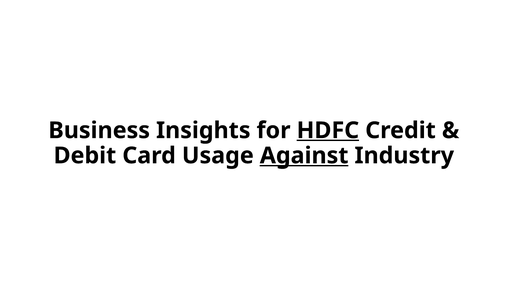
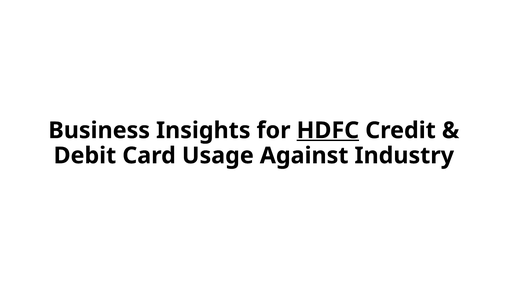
Against underline: present -> none (304, 155)
